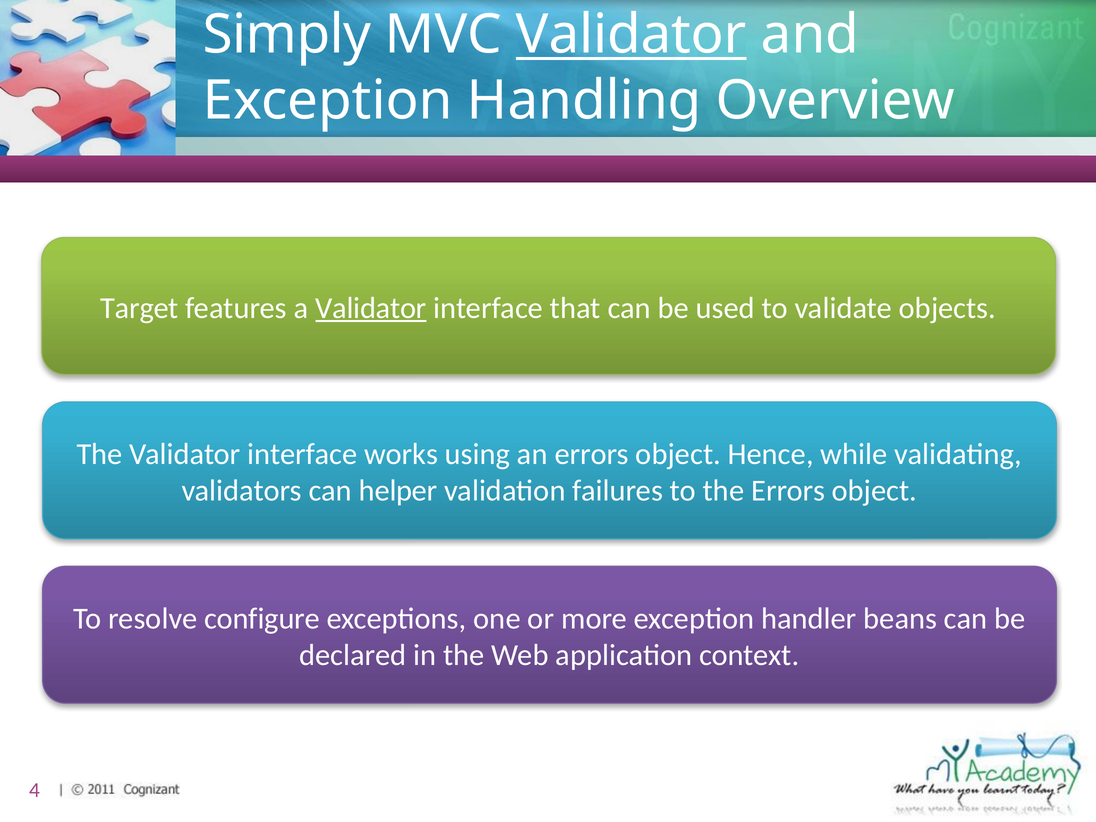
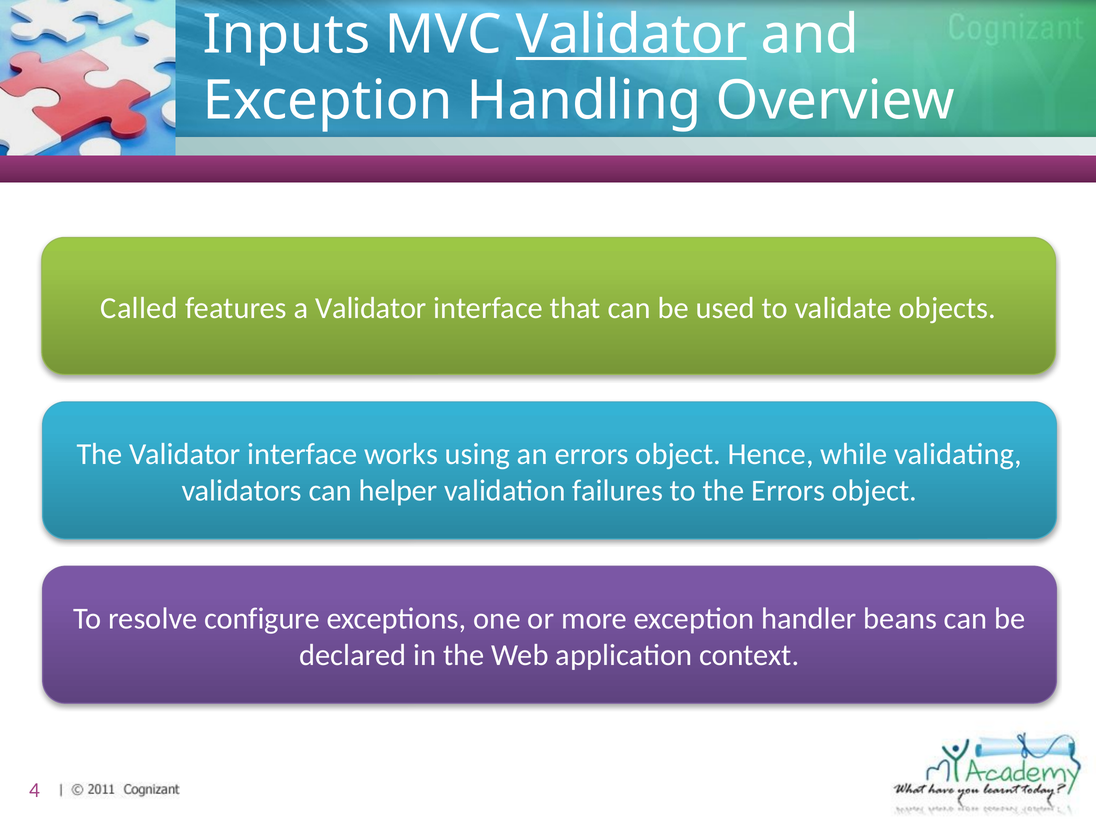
Simply: Simply -> Inputs (287, 35)
Target: Target -> Called (139, 308)
Validator underline: present -> none (371, 308)
